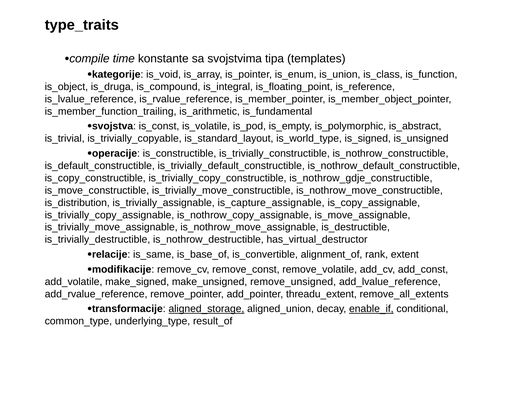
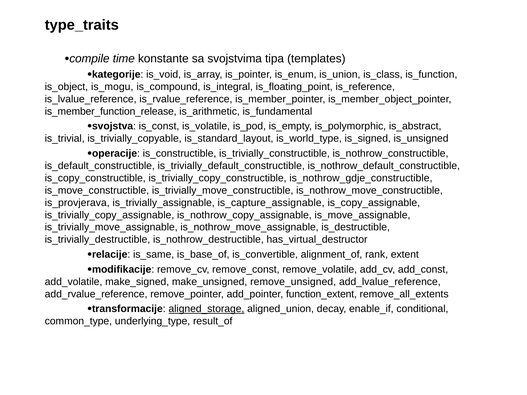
is_druga: is_druga -> is_mogu (112, 87)
is_member_function_trailing: is_member_function_trailing -> is_member_function_release (111, 111)
is_distribution: is_distribution -> is_provjerava (77, 203)
threadu_extent: threadu_extent -> function_extent (321, 294)
enable_if underline: present -> none (371, 309)
